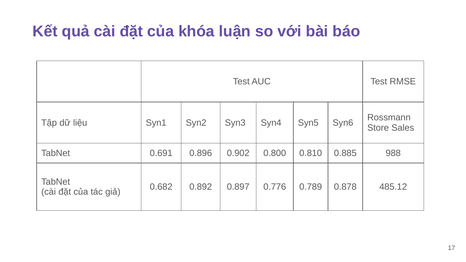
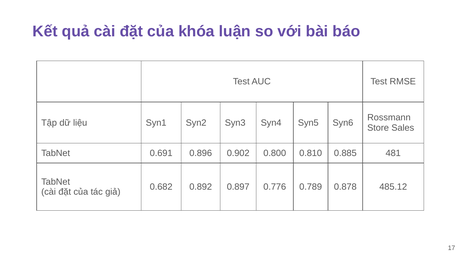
988: 988 -> 481 (393, 153)
